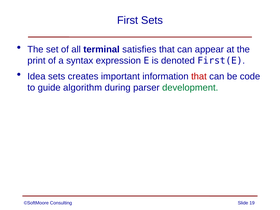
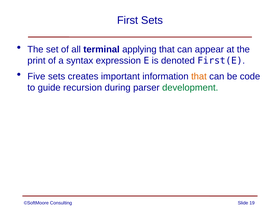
satisfies: satisfies -> applying (139, 49)
Idea: Idea -> Five (36, 76)
that colour: red -> orange (199, 76)
algorithm: algorithm -> recursion (83, 88)
